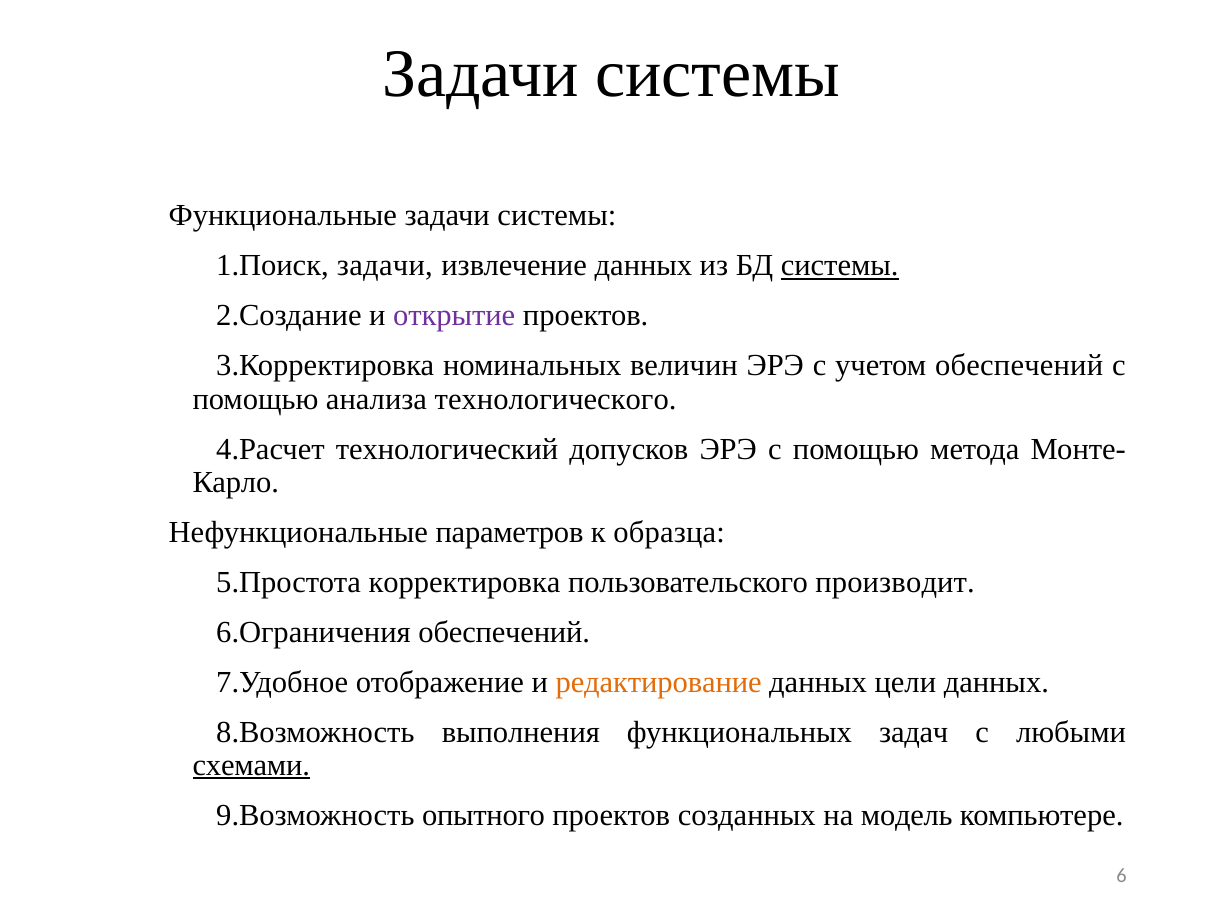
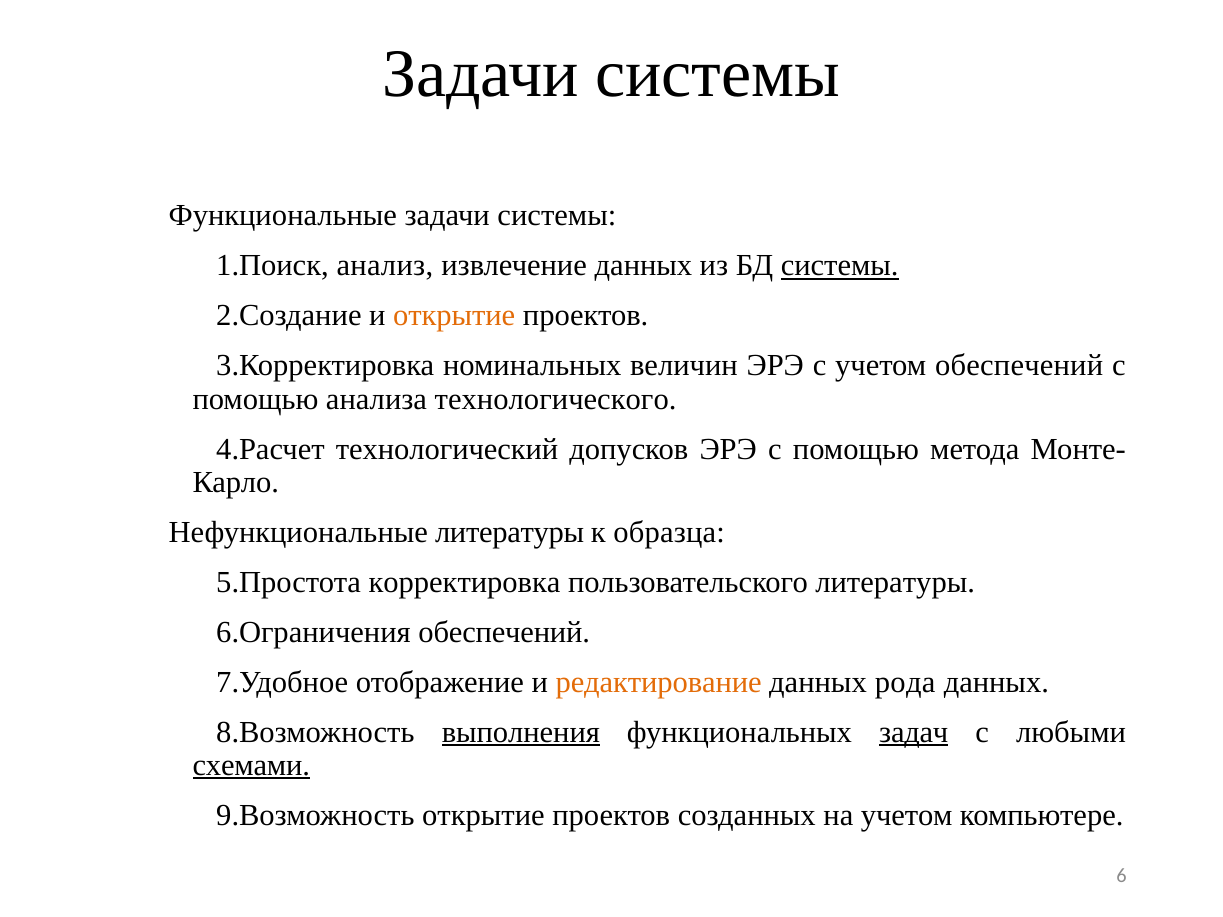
задачи: задачи -> анализ (385, 266)
открытие colour: purple -> orange (454, 316)
Нефункциональные параметров: параметров -> литературы (510, 532)
пользовательского производит: производит -> литературы (895, 582)
цели: цели -> рода (905, 682)
выполнения underline: none -> present (521, 732)
задач underline: none -> present (914, 732)
опытного: опытного -> открытие (483, 815)
на модель: модель -> учетом (907, 815)
